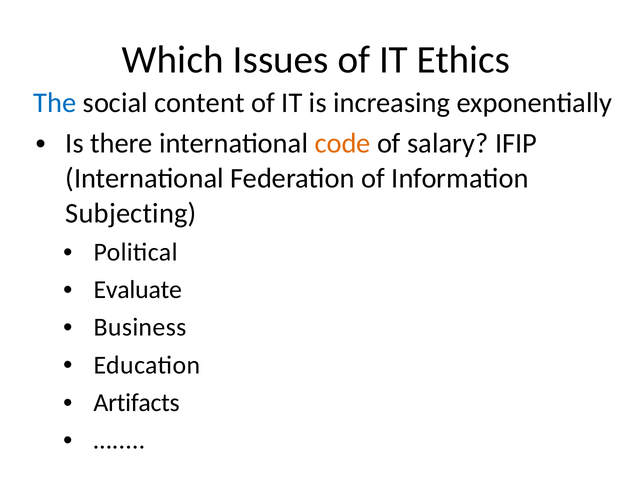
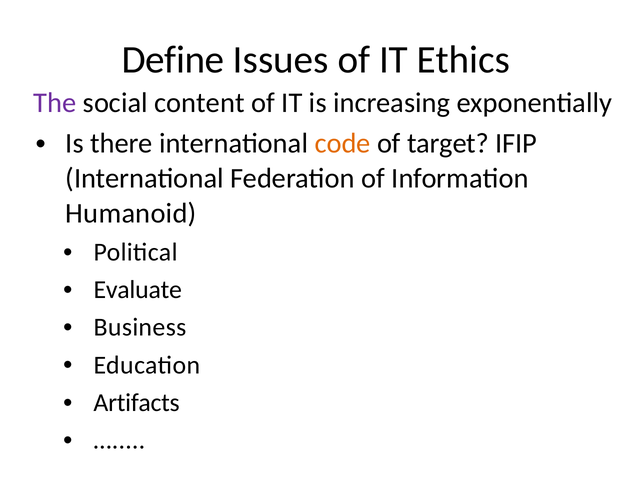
Which: Which -> Define (173, 60)
The colour: blue -> purple (55, 103)
salary: salary -> target (448, 143)
Subjecting: Subjecting -> Humanoid (131, 213)
